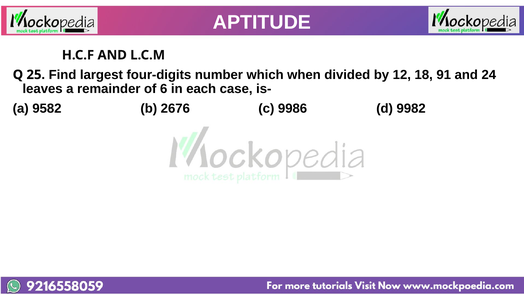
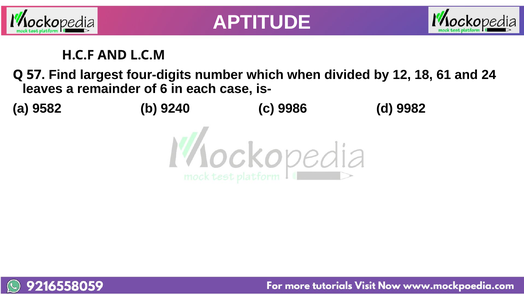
25: 25 -> 57 (34, 75)
91: 91 -> 61 (444, 75)
2676: 2676 -> 9240 (175, 108)
